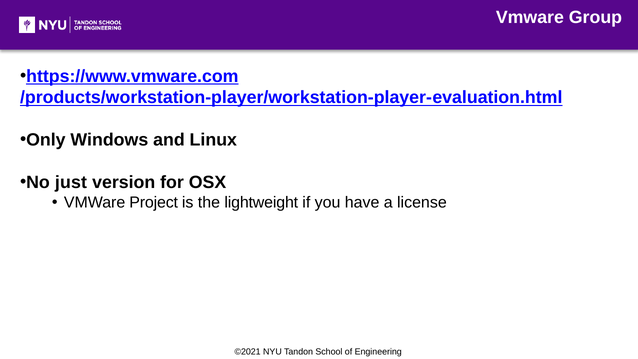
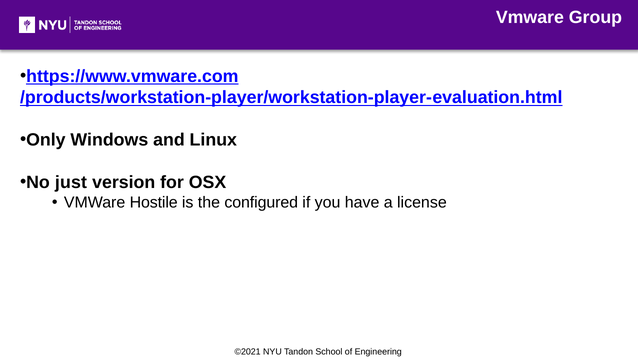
Project: Project -> Hostile (154, 203)
lightweight: lightweight -> configured (261, 203)
